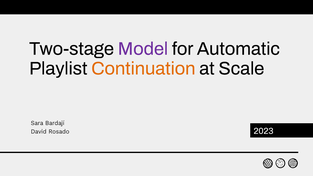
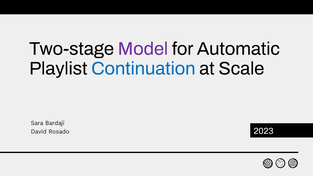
Continuation colour: orange -> blue (143, 68)
